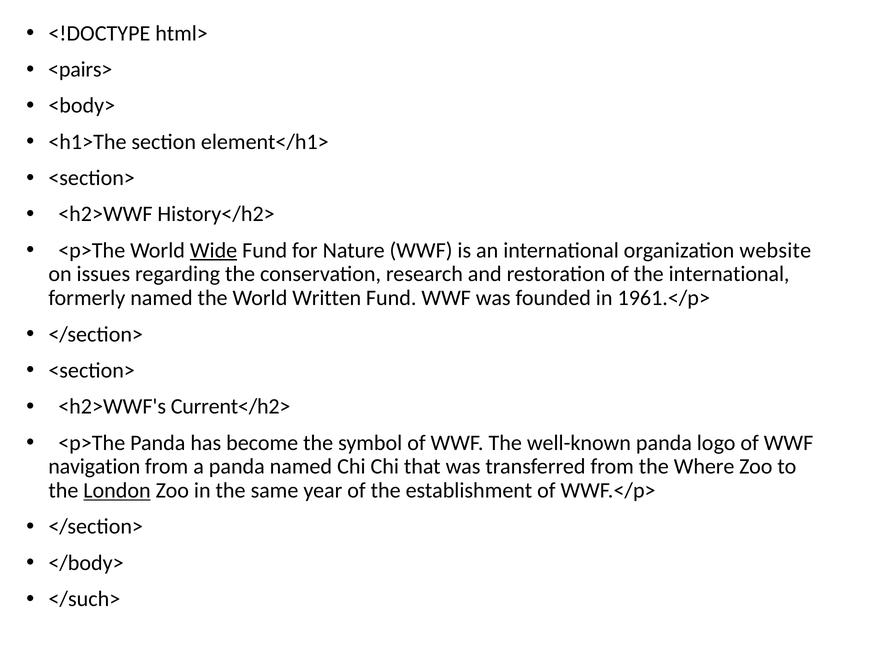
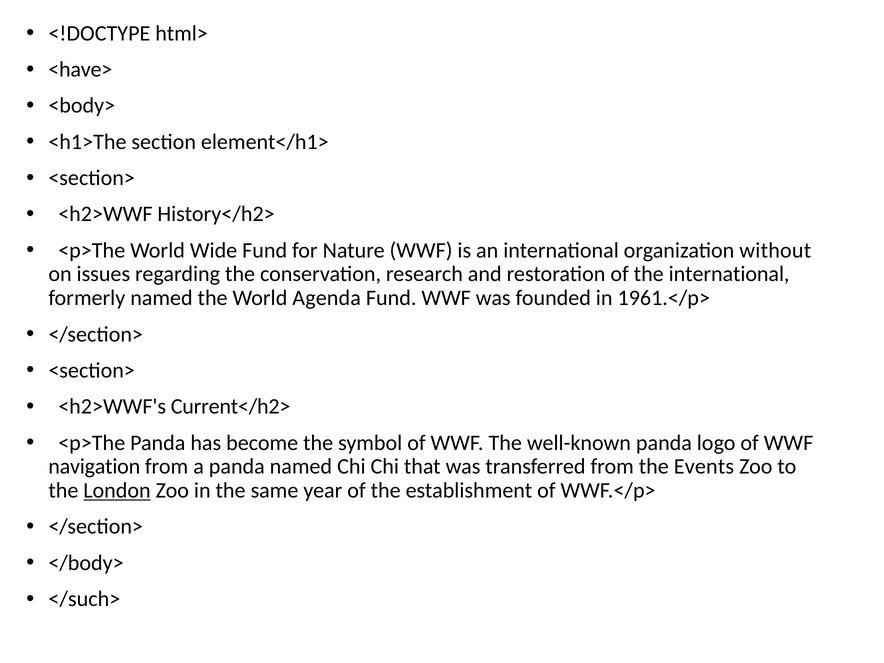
<pairs>: <pairs> -> <have> (80, 70)
Wide underline: present -> none (214, 250)
website: website -> without (775, 250)
Written: Written -> Agenda (327, 298)
Where: Where -> Events (704, 467)
